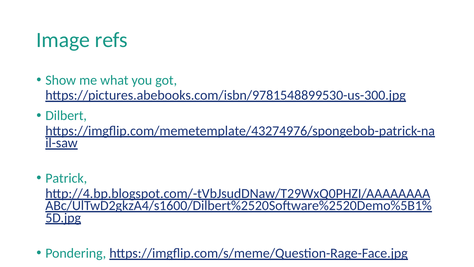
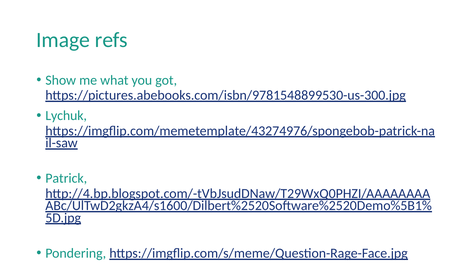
Dilbert: Dilbert -> Lychuk (66, 116)
